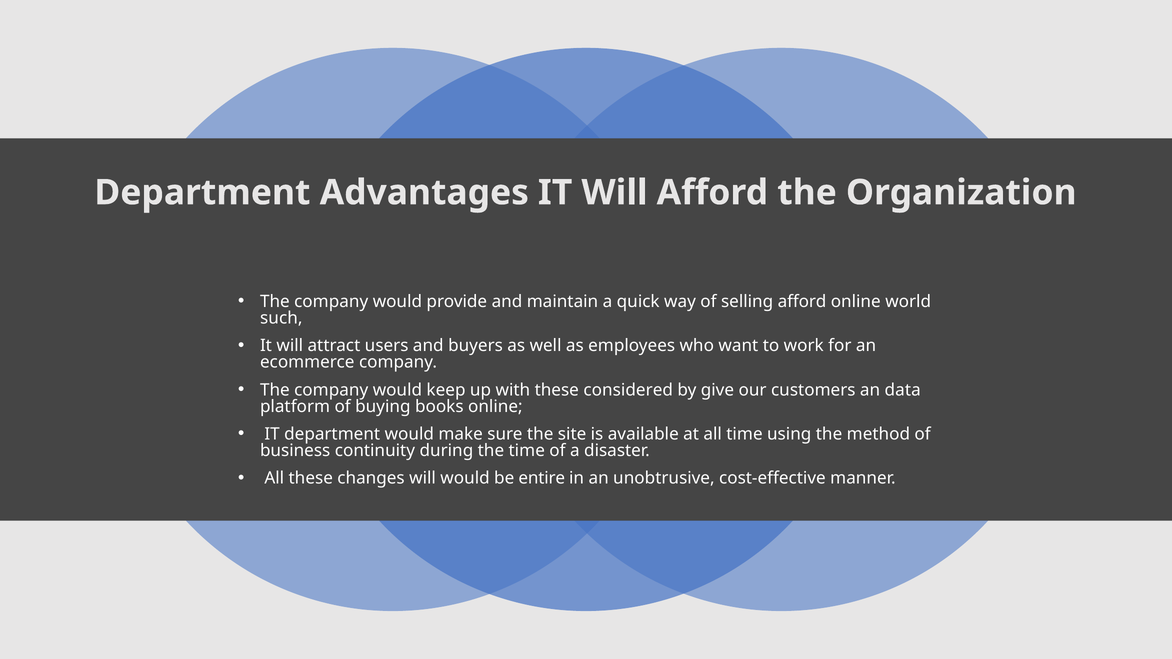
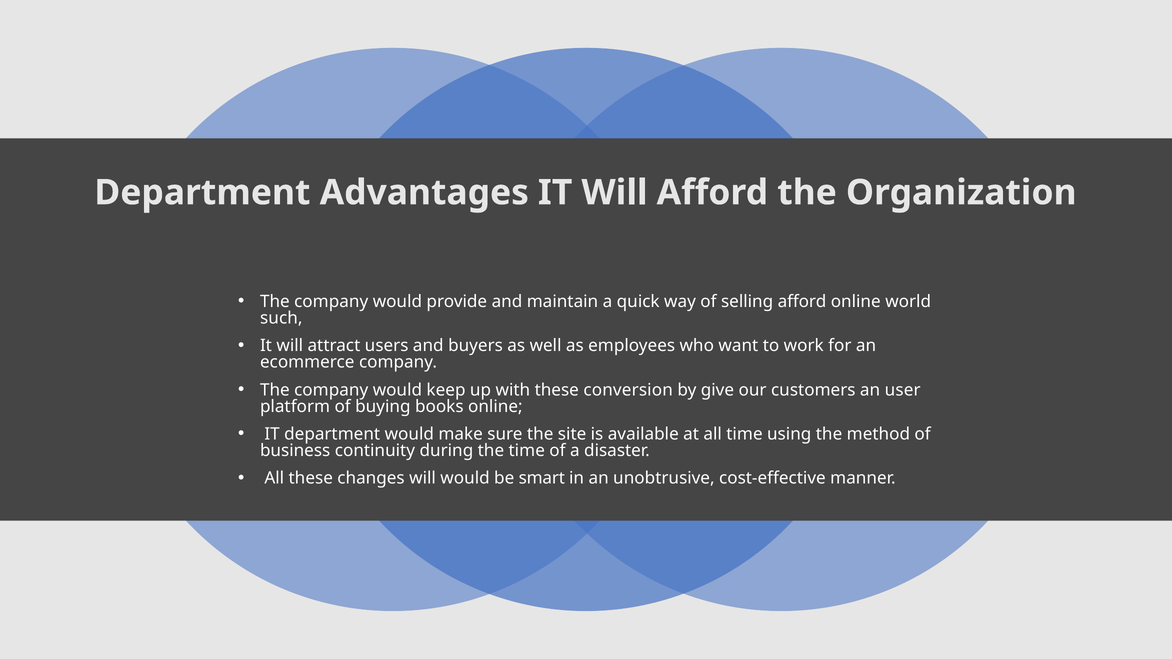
considered: considered -> conversion (628, 390)
data: data -> user (903, 390)
entire: entire -> smart (542, 478)
